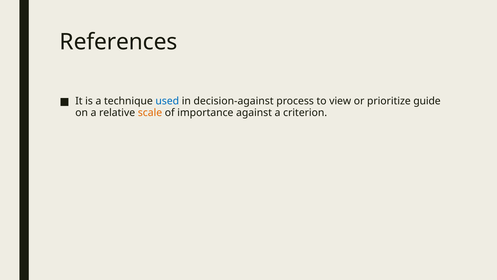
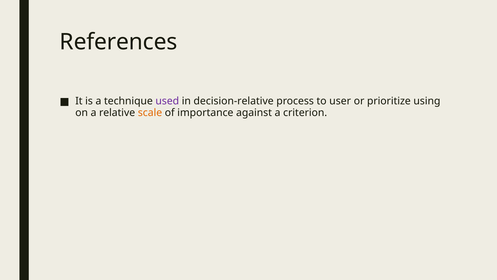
used colour: blue -> purple (167, 101)
decision-against: decision-against -> decision-relative (234, 101)
view: view -> user (340, 101)
guide: guide -> using (427, 101)
